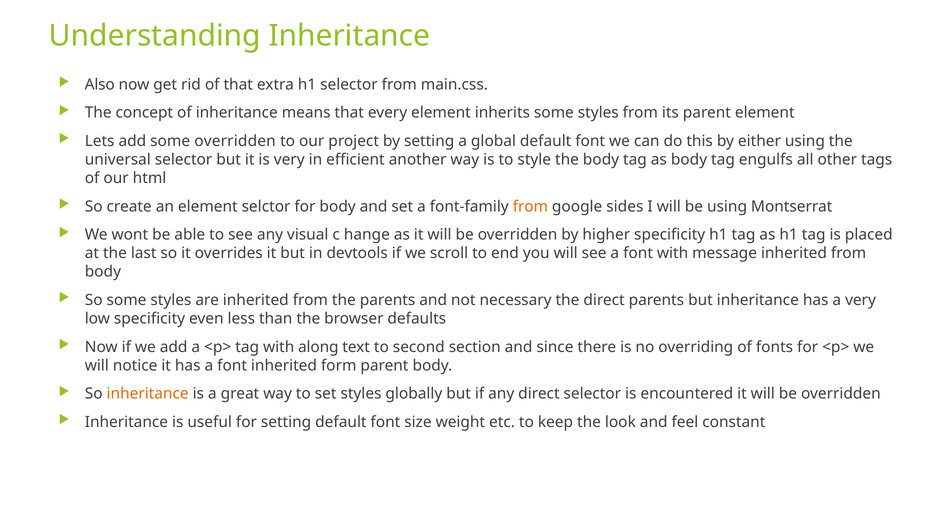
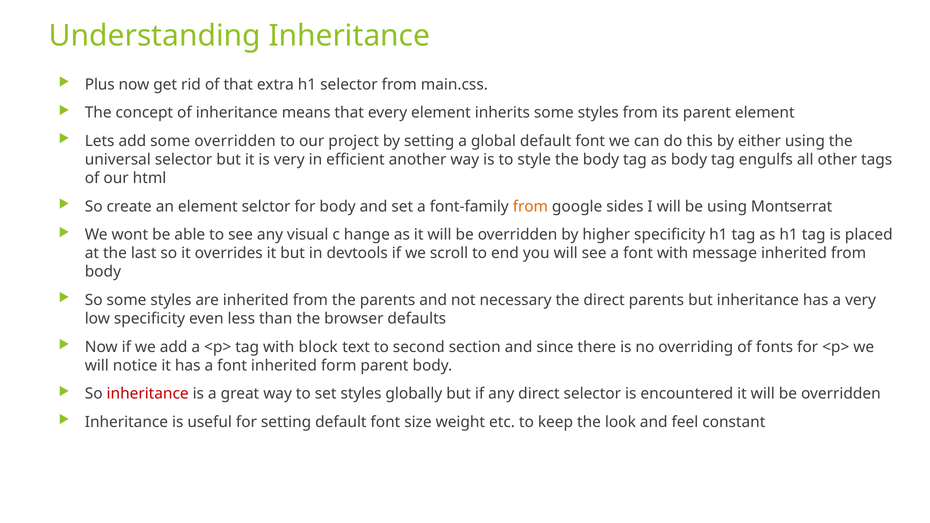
Also: Also -> Plus (100, 84)
along: along -> block (318, 347)
inheritance colour: orange -> red (148, 394)
